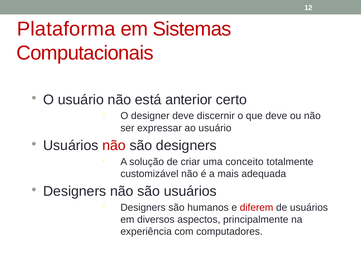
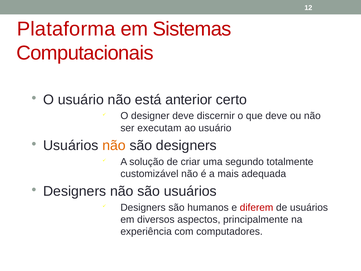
expressar: expressar -> executam (159, 128)
não colour: red -> orange (114, 145)
conceito: conceito -> segundo (245, 162)
